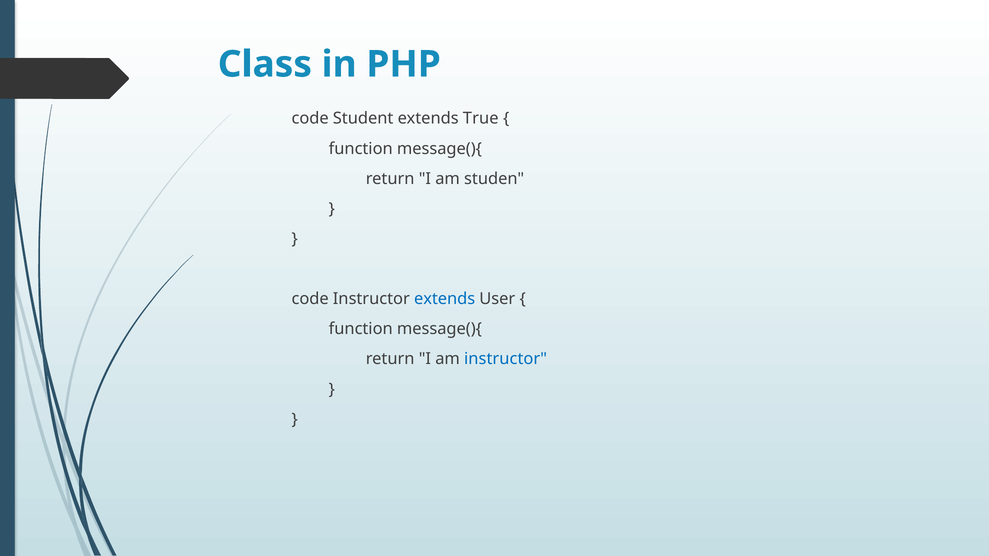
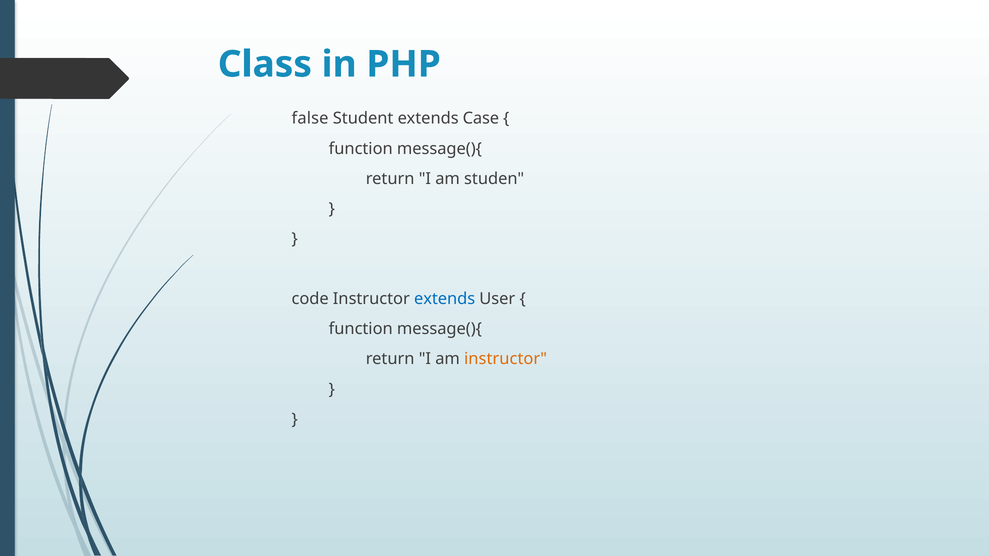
code: code -> false (310, 119)
True: True -> Case (481, 119)
instructor colour: blue -> orange (506, 359)
